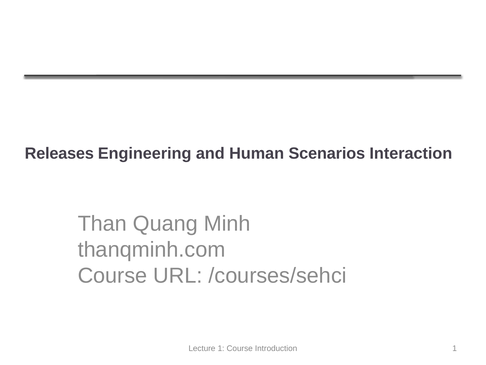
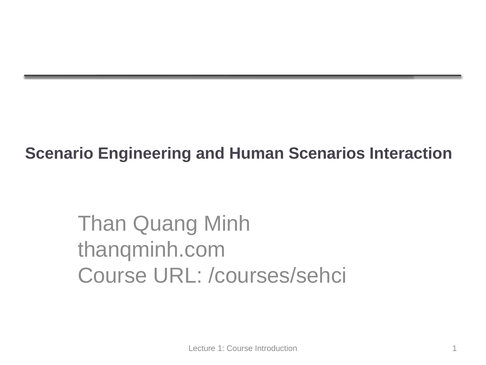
Releases: Releases -> Scenario (59, 153)
